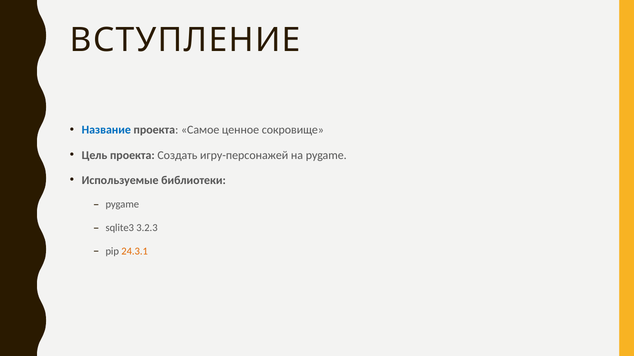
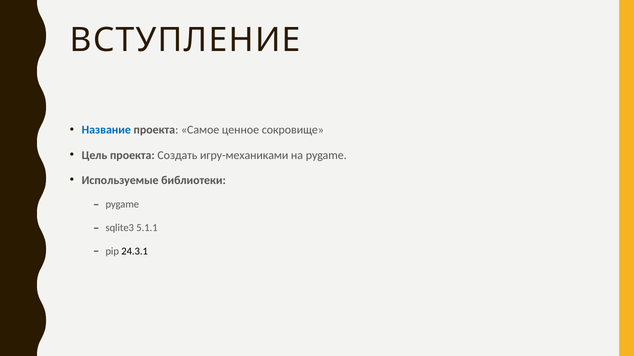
игру-персонажей: игру-персонажей -> игру-механиками (244, 155)
3.2.3: 3.2.3 -> 5.1.1 (147, 228)
24.3.1 colour: orange -> black (135, 252)
